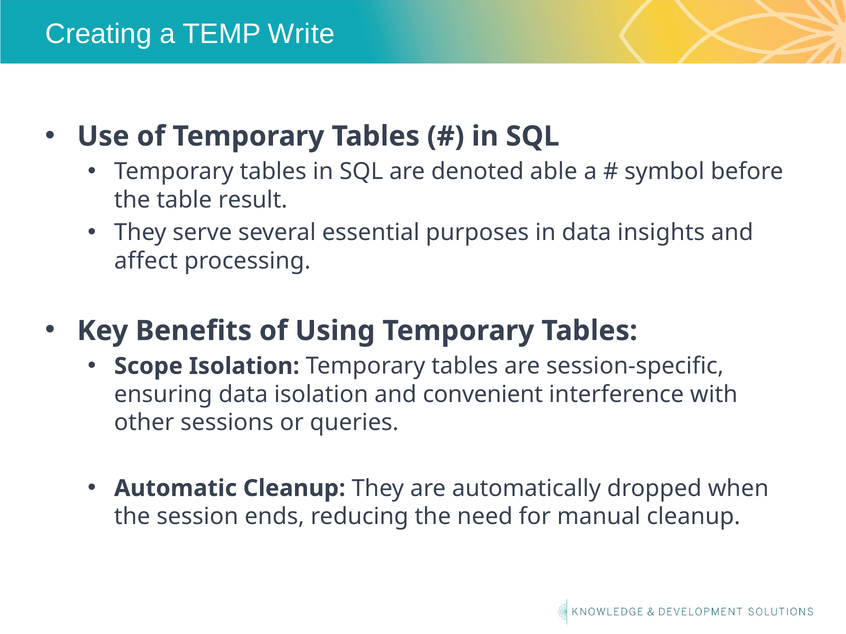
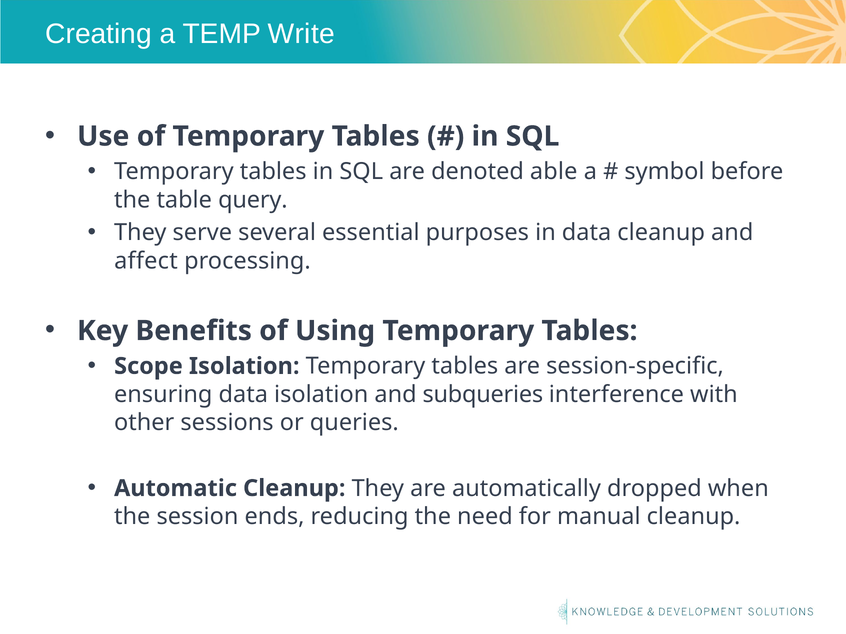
result: result -> query (253, 200)
data insights: insights -> cleanup (661, 233)
convenient: convenient -> subqueries (483, 395)
